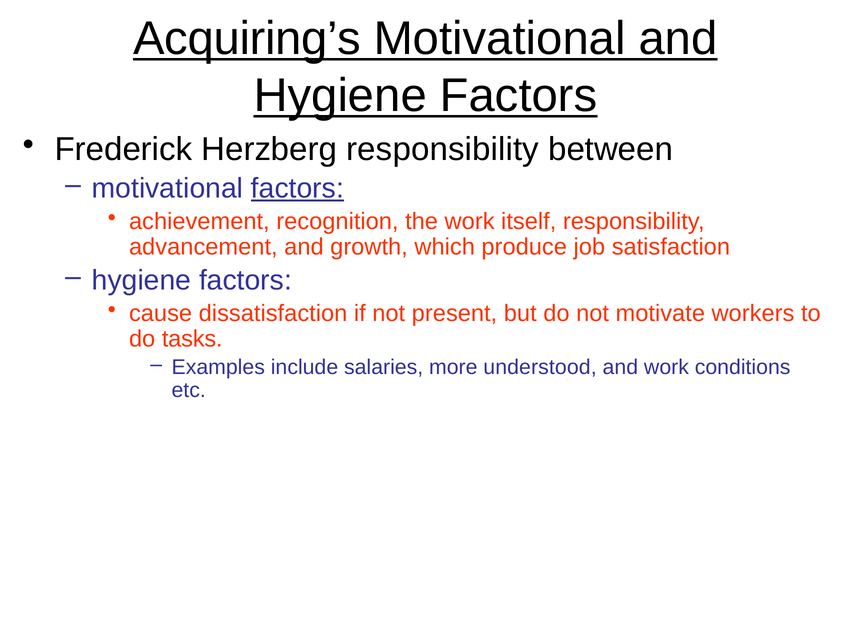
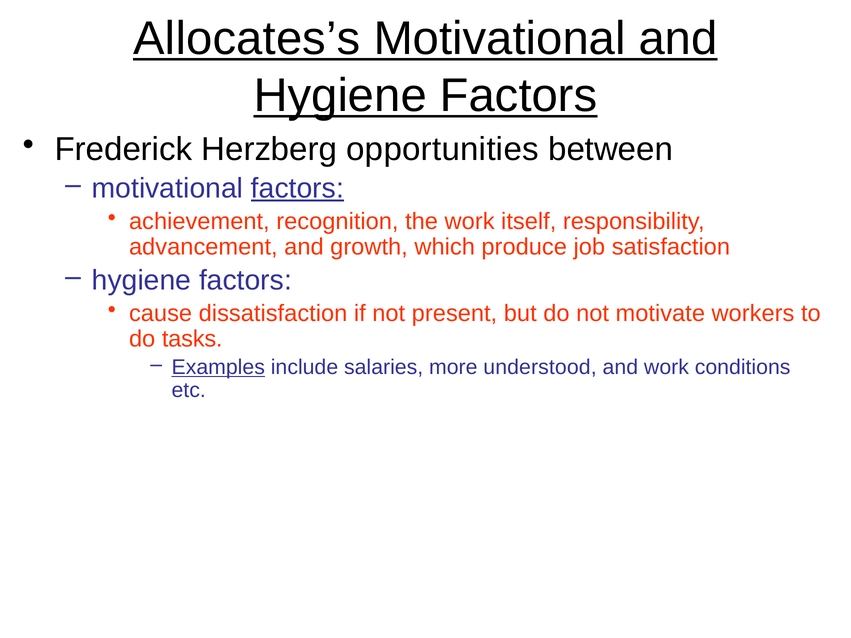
Acquiring’s: Acquiring’s -> Allocates’s (247, 39)
Herzberg responsibility: responsibility -> opportunities (443, 150)
Examples underline: none -> present (218, 367)
